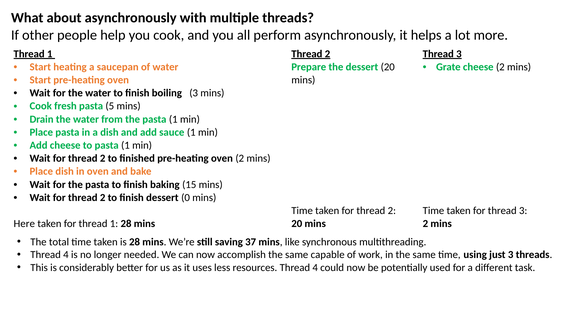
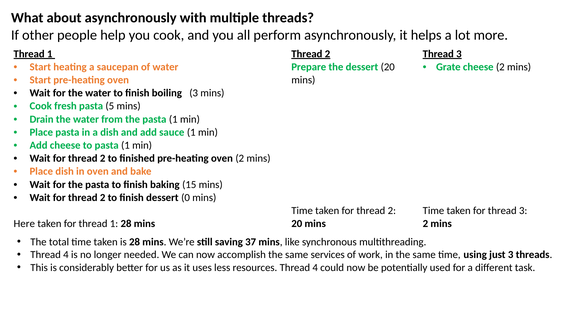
capable: capable -> services (328, 254)
